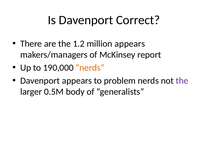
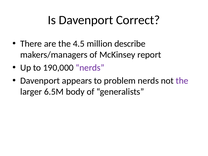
1.2: 1.2 -> 4.5 (79, 44)
million appears: appears -> describe (130, 44)
nerds colour: orange -> purple (90, 68)
0.5M: 0.5M -> 6.5M (54, 92)
